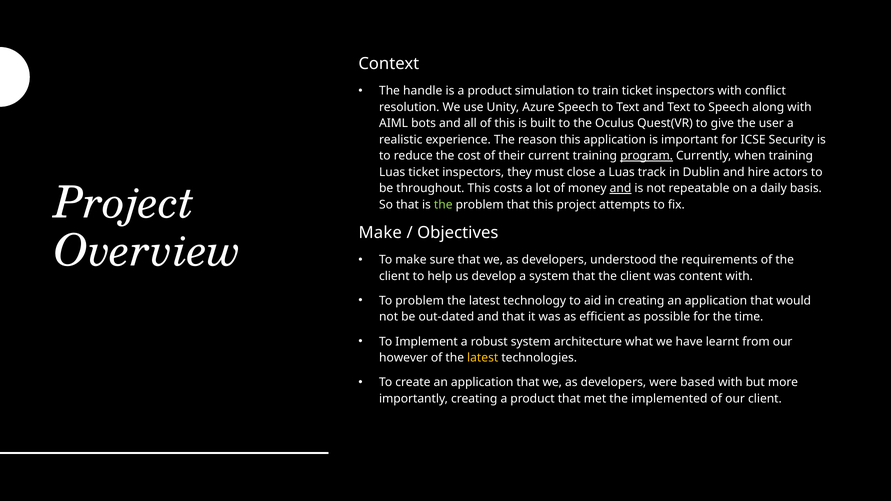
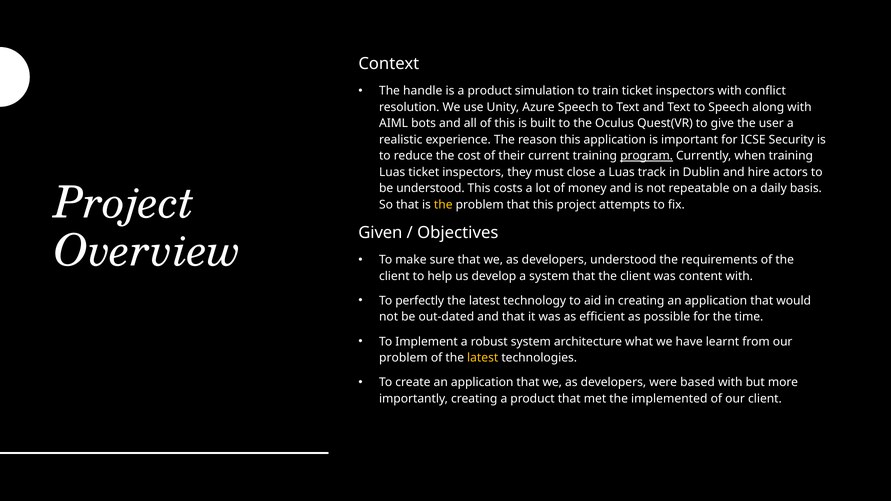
be throughout: throughout -> understood (430, 188)
and underline: present -> none (621, 188)
the colour: light green -> yellow (443, 205)
Make: Make -> Given (380, 233)
To problem: problem -> perfectly (420, 301)
however: however -> problem (403, 358)
